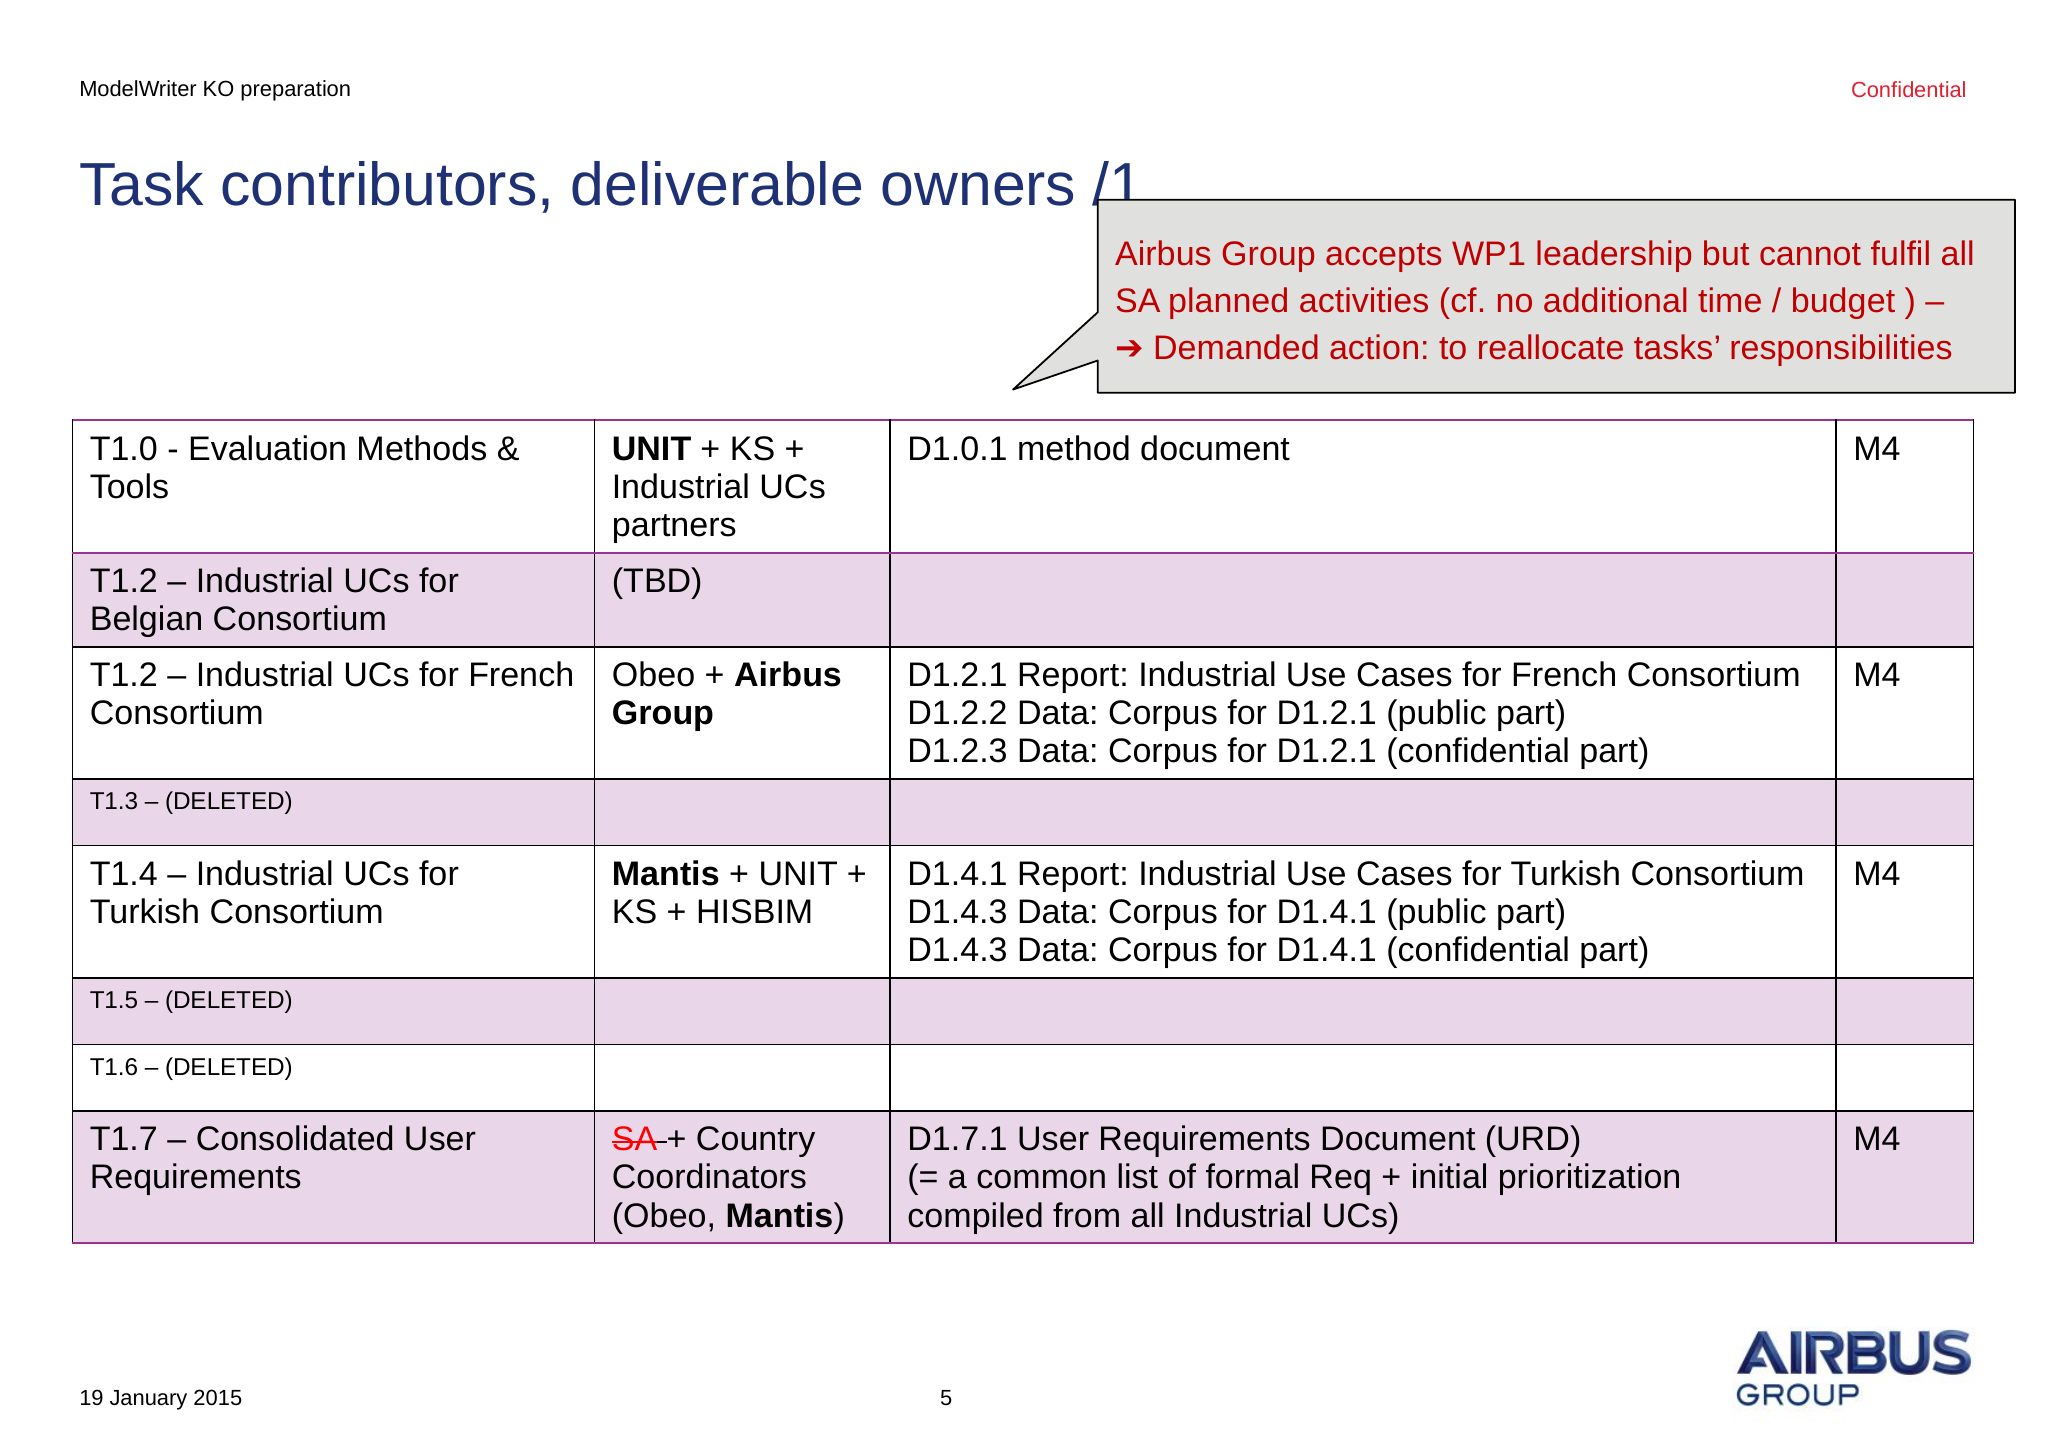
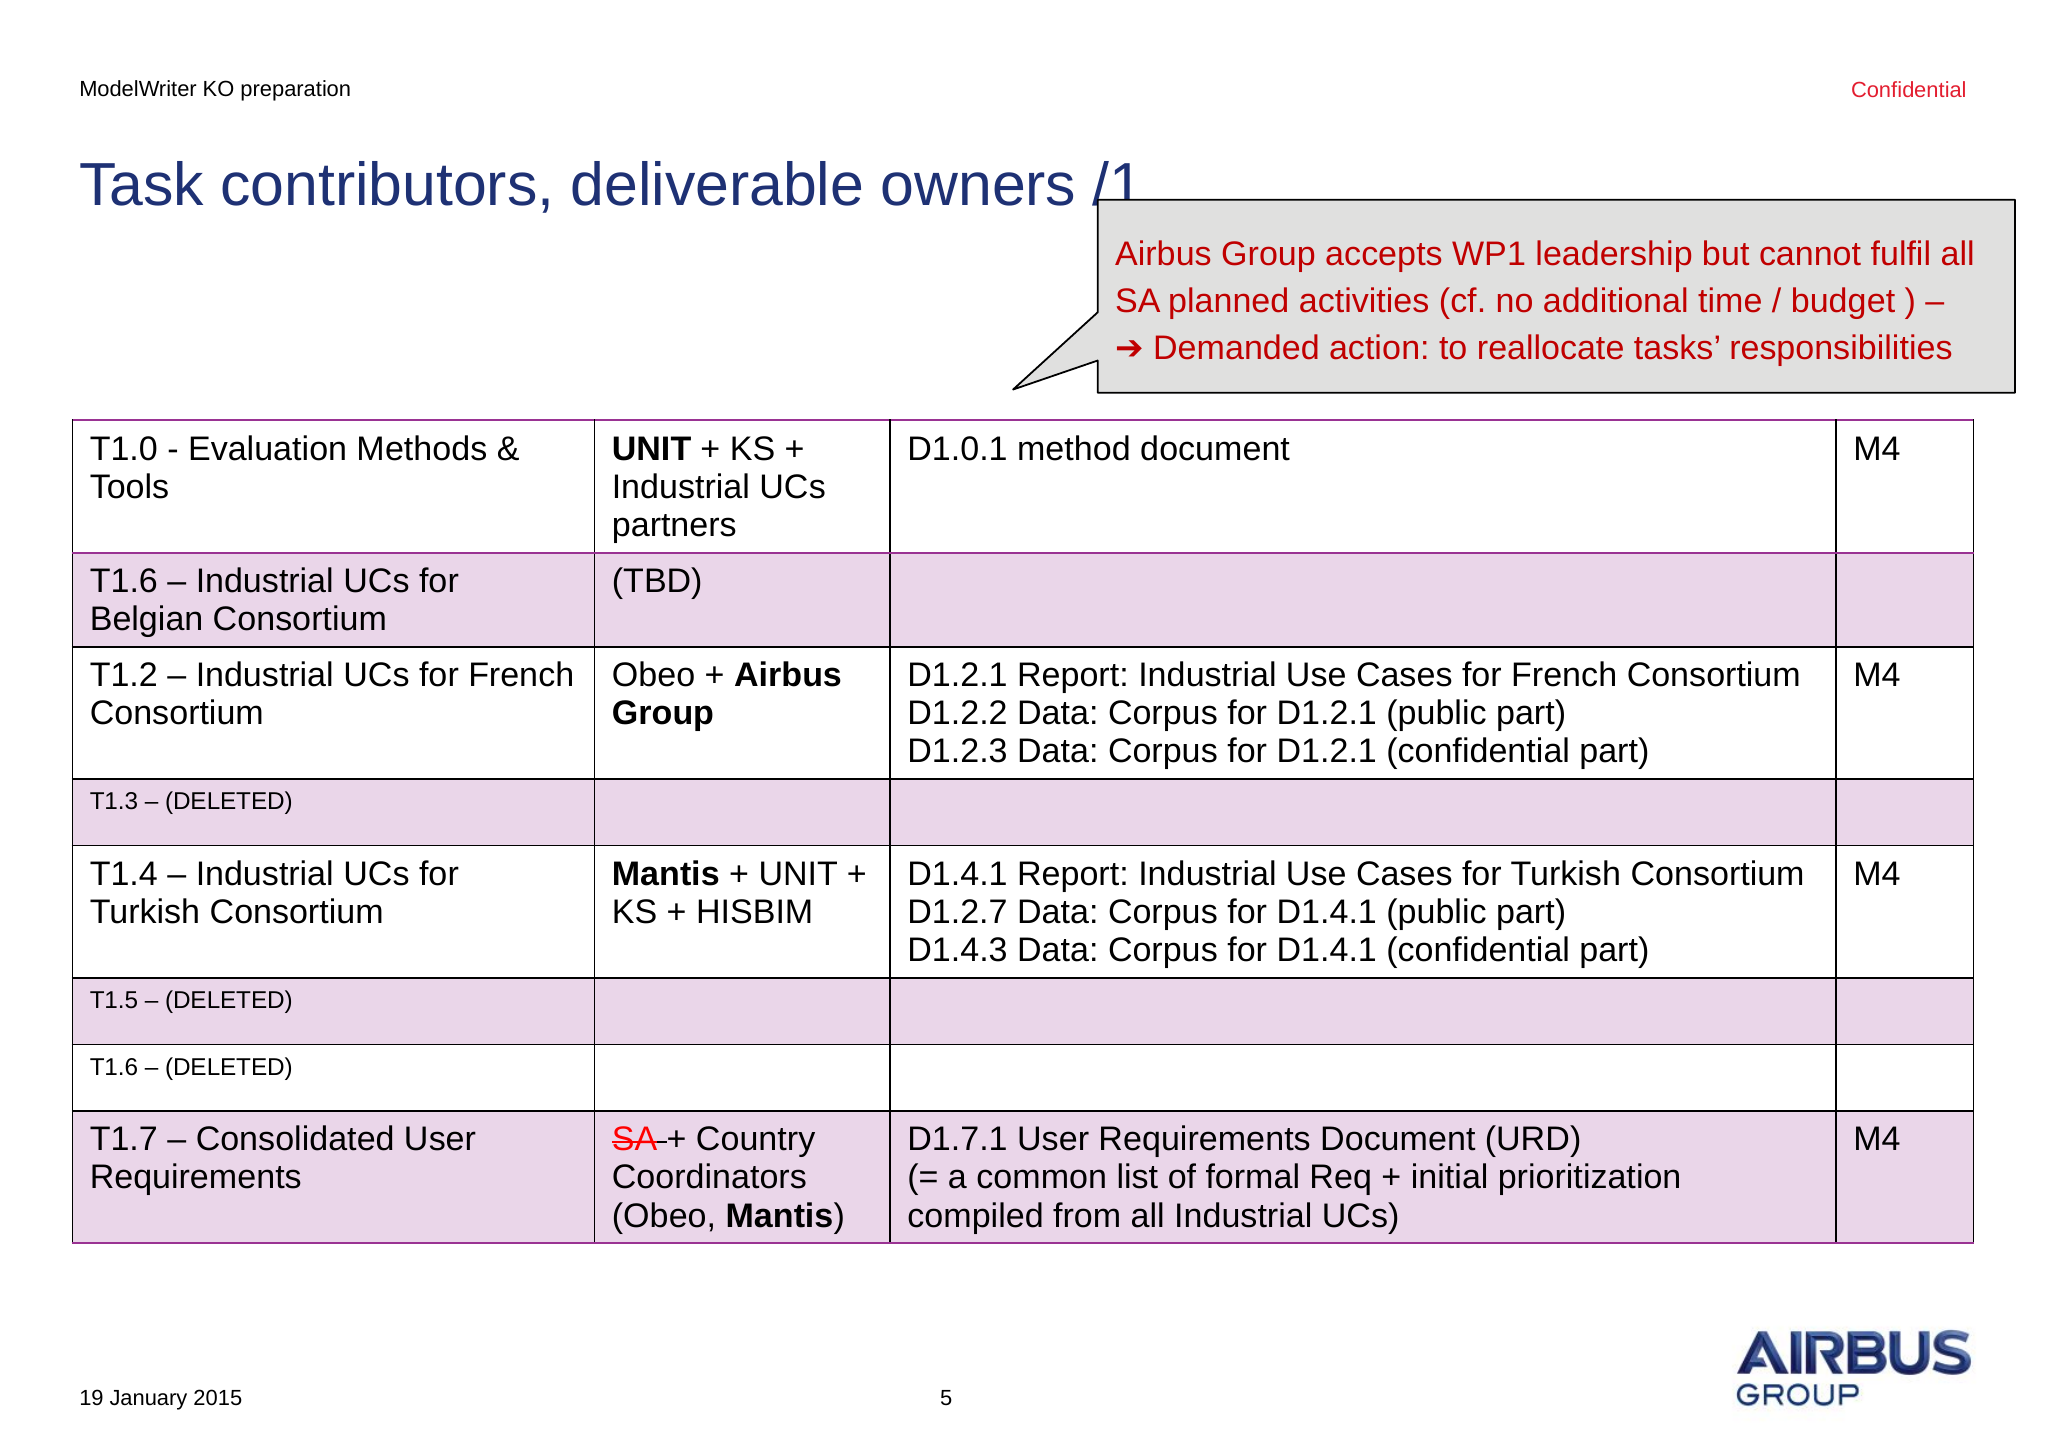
T1.2: T1.2 -> T1.6 (124, 581)
D1.4.3: D1.4.3 -> D1.2.7 (958, 912)
